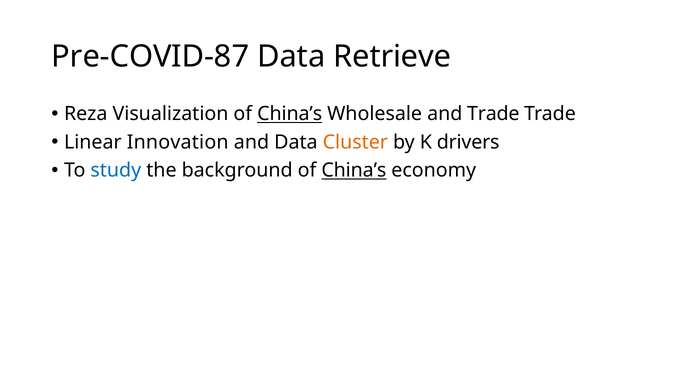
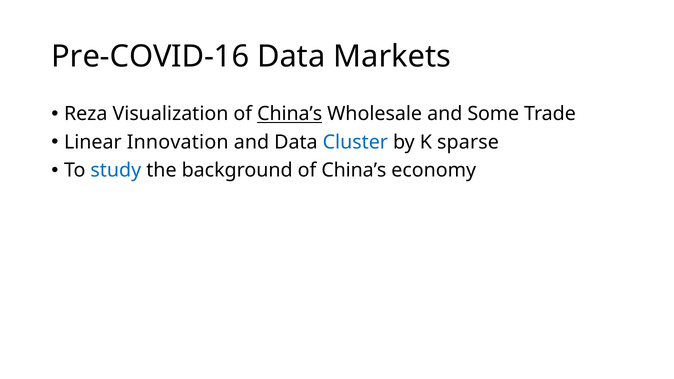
Pre-COVID-87: Pre-COVID-87 -> Pre-COVID-16 (150, 57)
Retrieve: Retrieve -> Markets (392, 57)
and Trade: Trade -> Some (493, 114)
Cluster colour: orange -> blue (355, 142)
drivers: drivers -> sparse (468, 142)
China’s underline: present -> none (354, 170)
